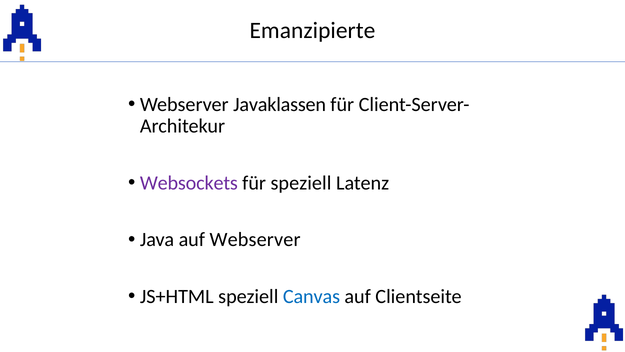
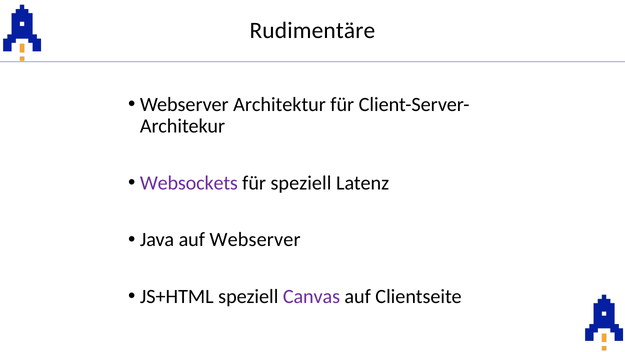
Emanzipierte: Emanzipierte -> Rudimentäre (312, 31)
Javaklassen: Javaklassen -> Architektur (280, 104)
Canvas colour: blue -> purple (311, 296)
